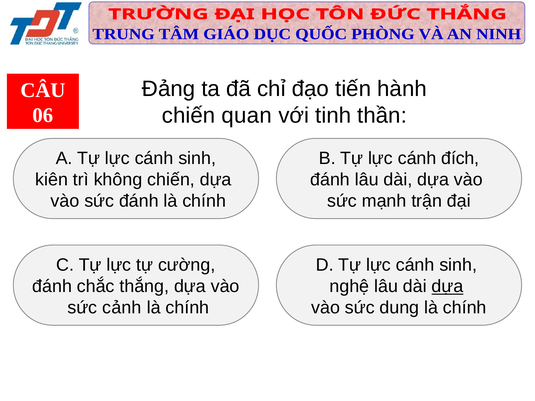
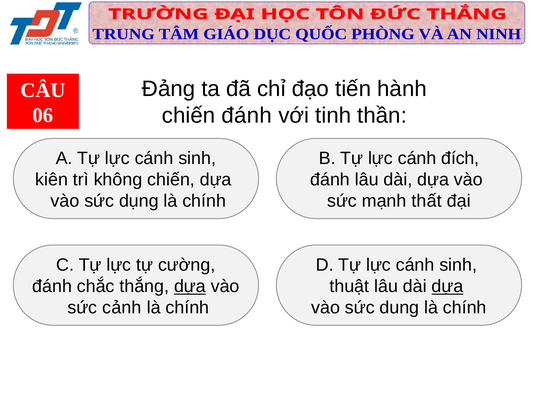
chiến quan: quan -> đánh (247, 116)
sức đánh: đánh -> dụng (139, 201)
trận: trận -> thất (427, 201)
dựa underline: none -> present (190, 287)
nghệ: nghệ -> thuật (349, 287)
